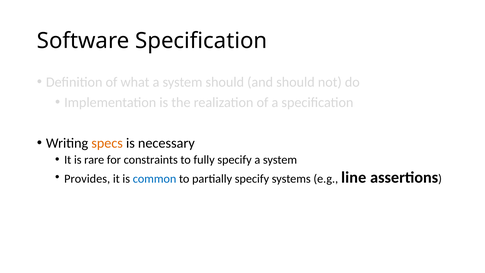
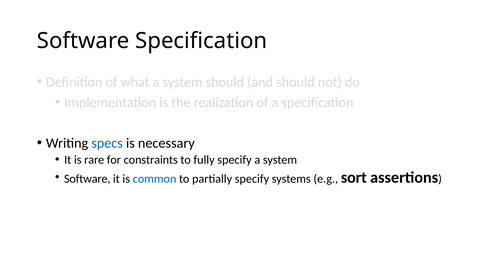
specs colour: orange -> blue (107, 143)
Provides: Provides -> Software (87, 179)
line: line -> sort (354, 177)
